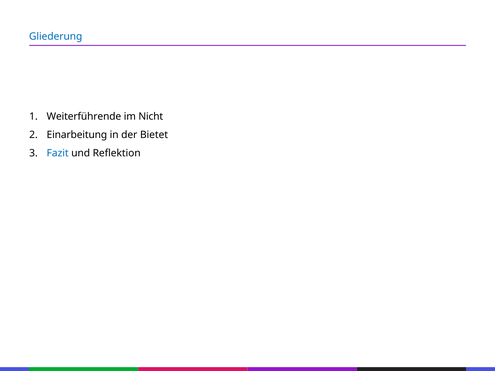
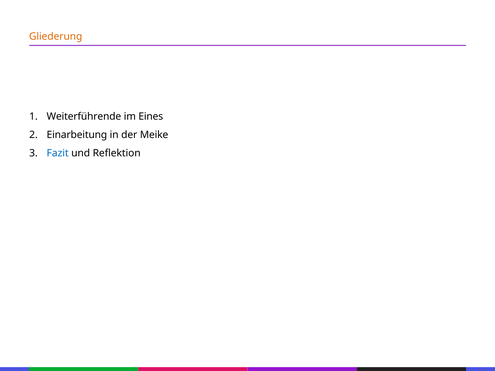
Gliederung colour: blue -> orange (56, 36)
Nicht: Nicht -> Eines (151, 117)
Bietet: Bietet -> Meike (154, 135)
